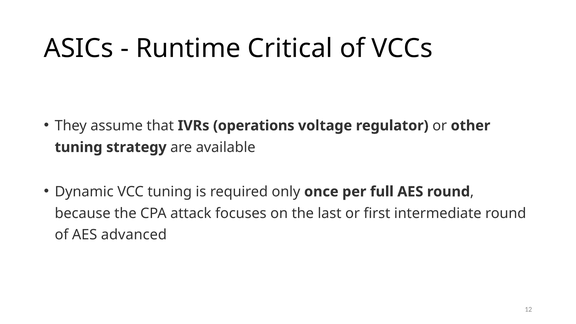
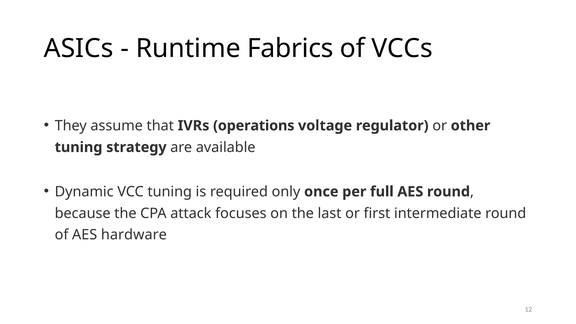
Critical: Critical -> Fabrics (290, 48)
advanced: advanced -> hardware (134, 235)
